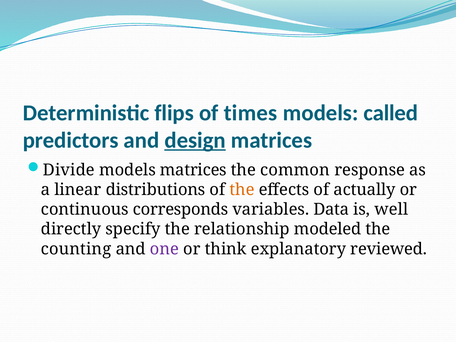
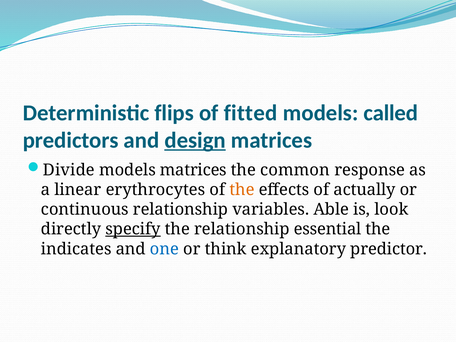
times: times -> fitted (251, 113)
distributions: distributions -> erythrocytes (155, 190)
continuous corresponds: corresponds -> relationship (181, 209)
Data: Data -> Able (331, 209)
well: well -> look (391, 209)
specify underline: none -> present (133, 229)
modeled: modeled -> essential (328, 229)
counting: counting -> indicates (76, 249)
one colour: purple -> blue (164, 249)
reviewed: reviewed -> predictor (389, 249)
